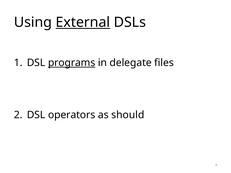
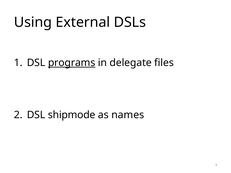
External underline: present -> none (83, 22)
operators: operators -> shipmode (72, 115)
should: should -> names (128, 115)
